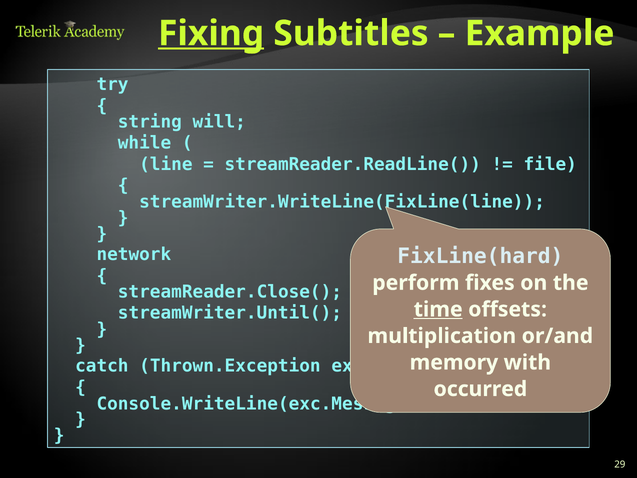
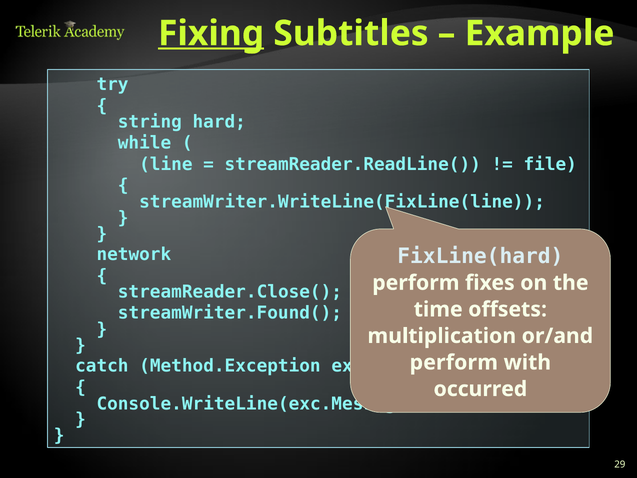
will: will -> hard (219, 122)
streamWriter.Until(: streamWriter.Until( -> streamWriter.Found( (230, 313)
time underline: present -> none (438, 309)
Thrown.Exception: Thrown.Exception -> Method.Exception (230, 366)
memory: memory -> perform (454, 362)
